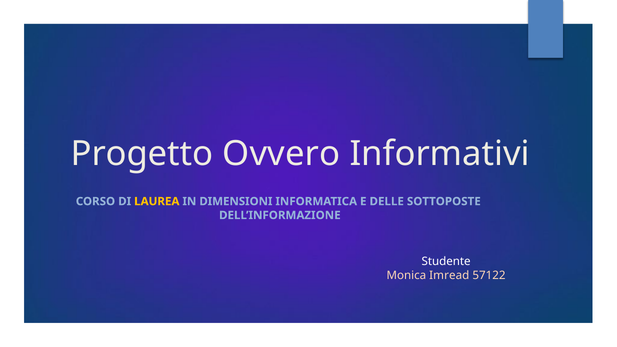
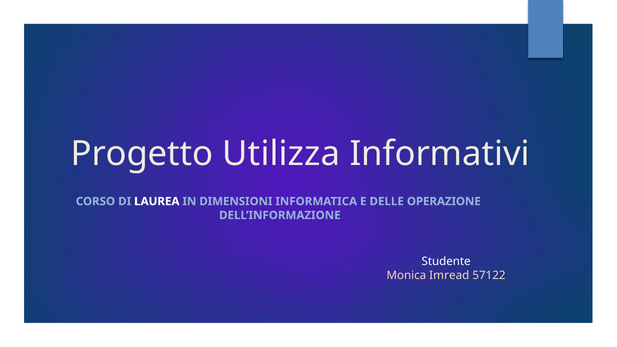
Ovvero: Ovvero -> Utilizza (281, 154)
LAUREA colour: yellow -> white (157, 201)
SOTTOPOSTE: SOTTOPOSTE -> OPERAZIONE (444, 201)
